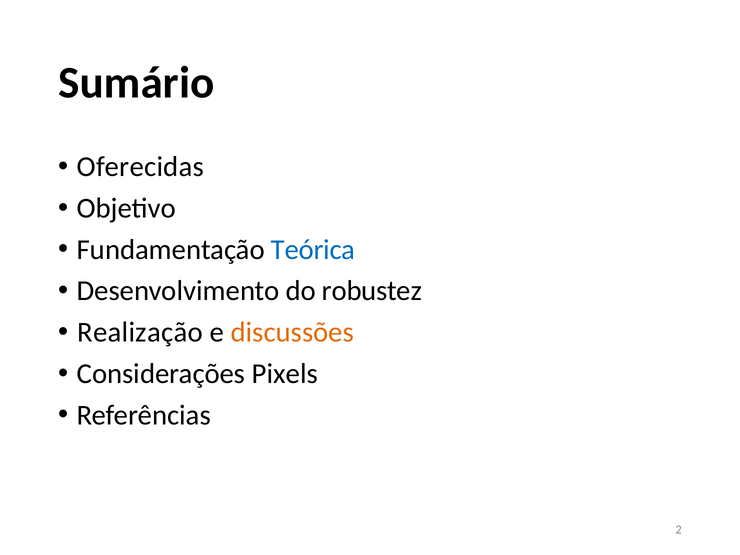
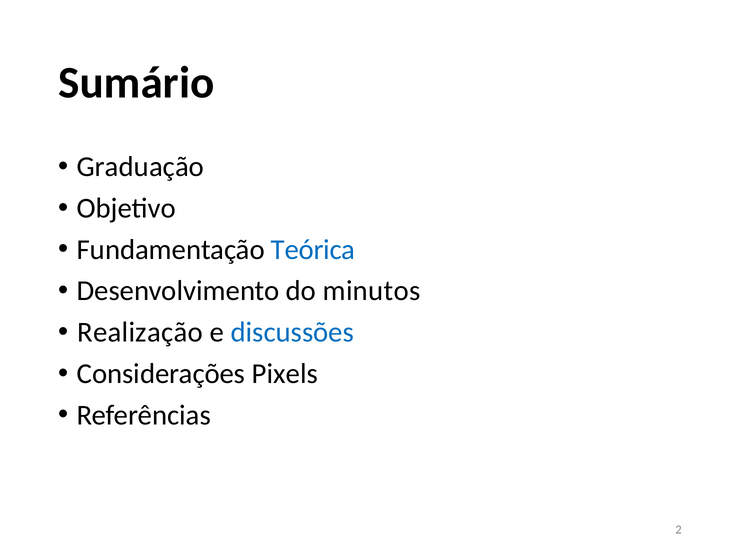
Oferecidas: Oferecidas -> Graduação (140, 167)
robustez: robustez -> minutos (372, 291)
discussões colour: orange -> blue (292, 332)
